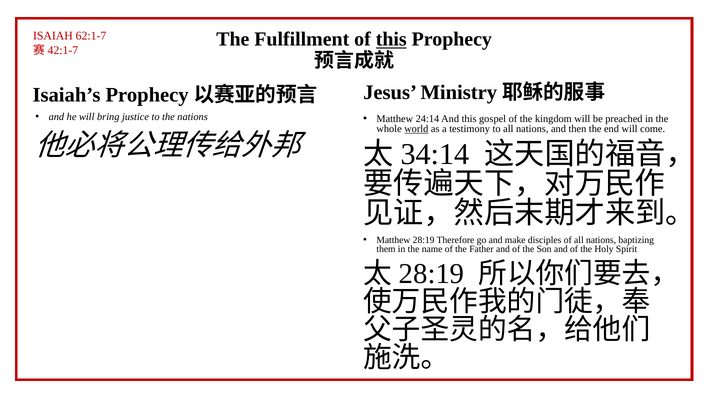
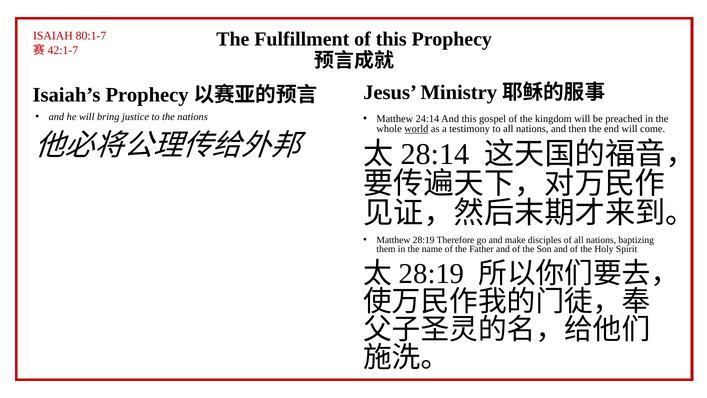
this underline: present -> none (391, 39)
62:1-7: 62:1-7 -> 80:1-7 (91, 36)
34:14: 34:14 -> 28:14 (435, 154)
